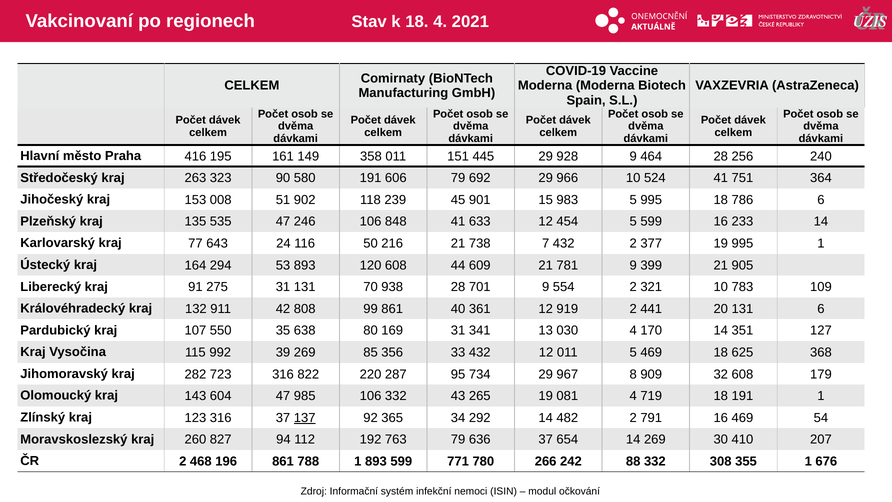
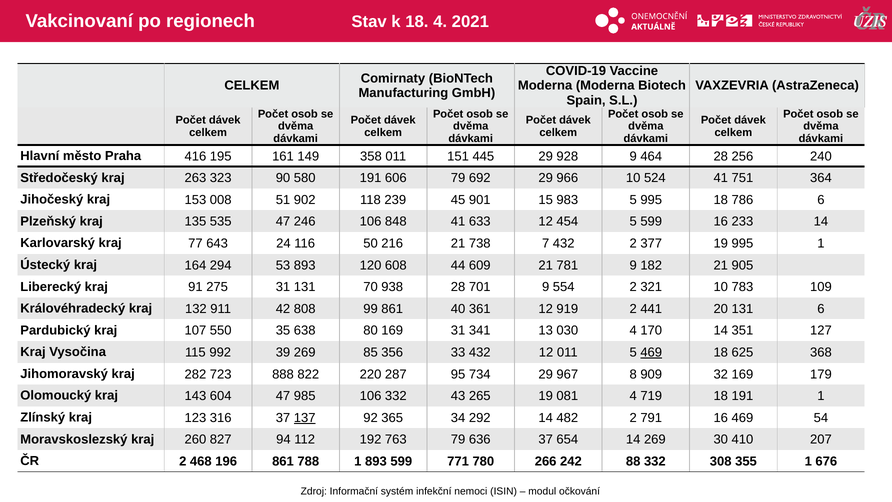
399: 399 -> 182 (651, 265)
469 underline: none -> present (651, 352)
723 316: 316 -> 888 (283, 374)
32 608: 608 -> 169 (742, 374)
